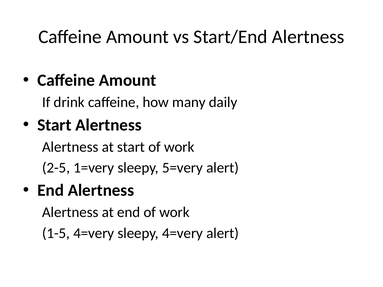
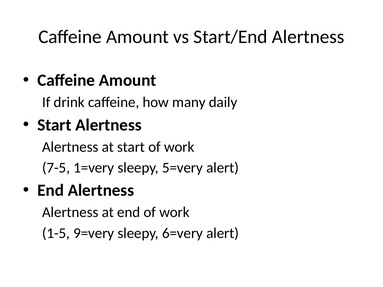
2-5: 2-5 -> 7-5 (56, 168)
1-5 4=very: 4=very -> 9=very (94, 233)
sleepy 4=very: 4=very -> 6=very (182, 233)
